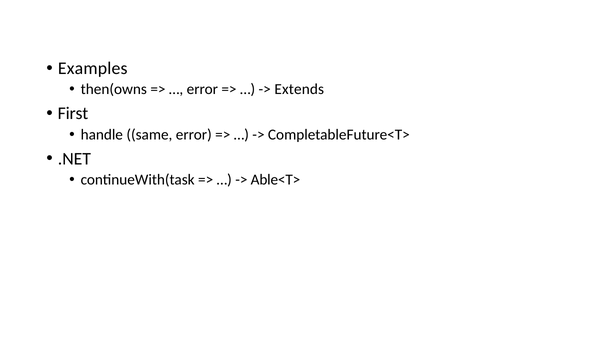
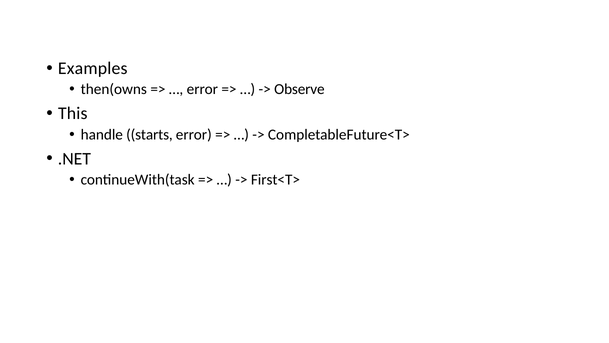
Extends: Extends -> Observe (299, 89)
First: First -> This (73, 113)
same: same -> starts (149, 134)
Able<T>: Able<T> -> First<T> (275, 180)
